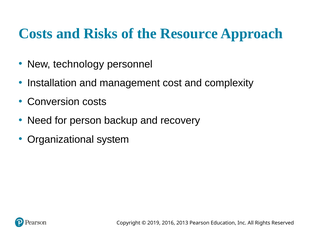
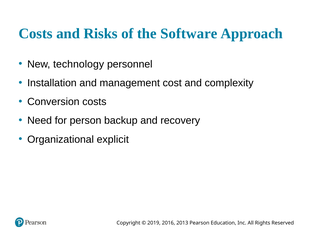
Resource: Resource -> Software (189, 34)
system: system -> explicit (113, 140)
